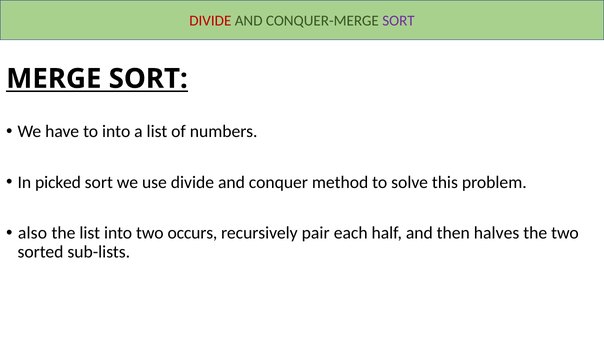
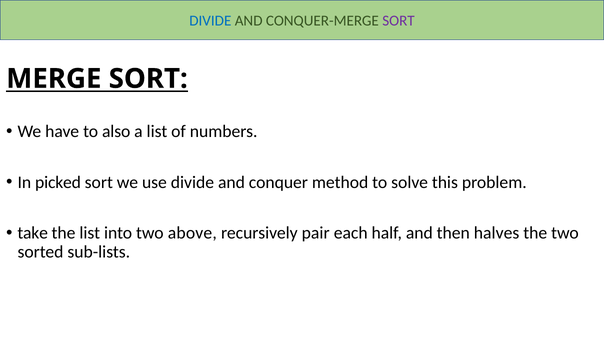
DIVIDE colour: red -> blue (210, 21)
to into: into -> also (116, 131)
also: also -> take (33, 233)
occurs: occurs -> above (192, 233)
